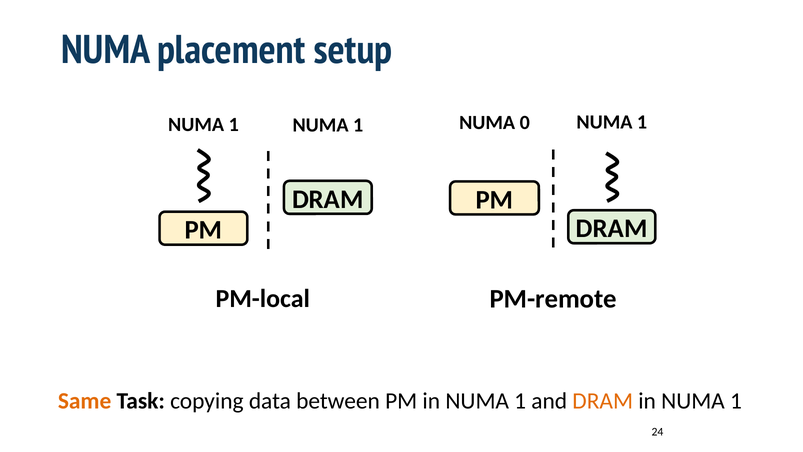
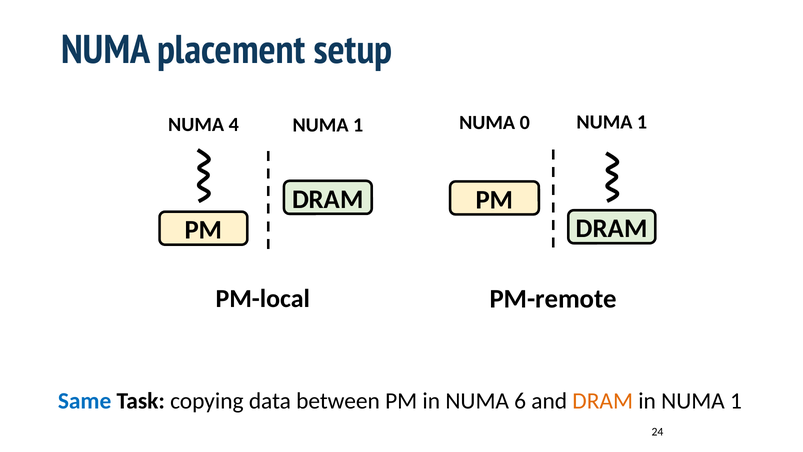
1: 1 -> 4 (234, 124)
Same colour: orange -> blue (85, 401)
PM in NUMA 1: 1 -> 6 (520, 401)
